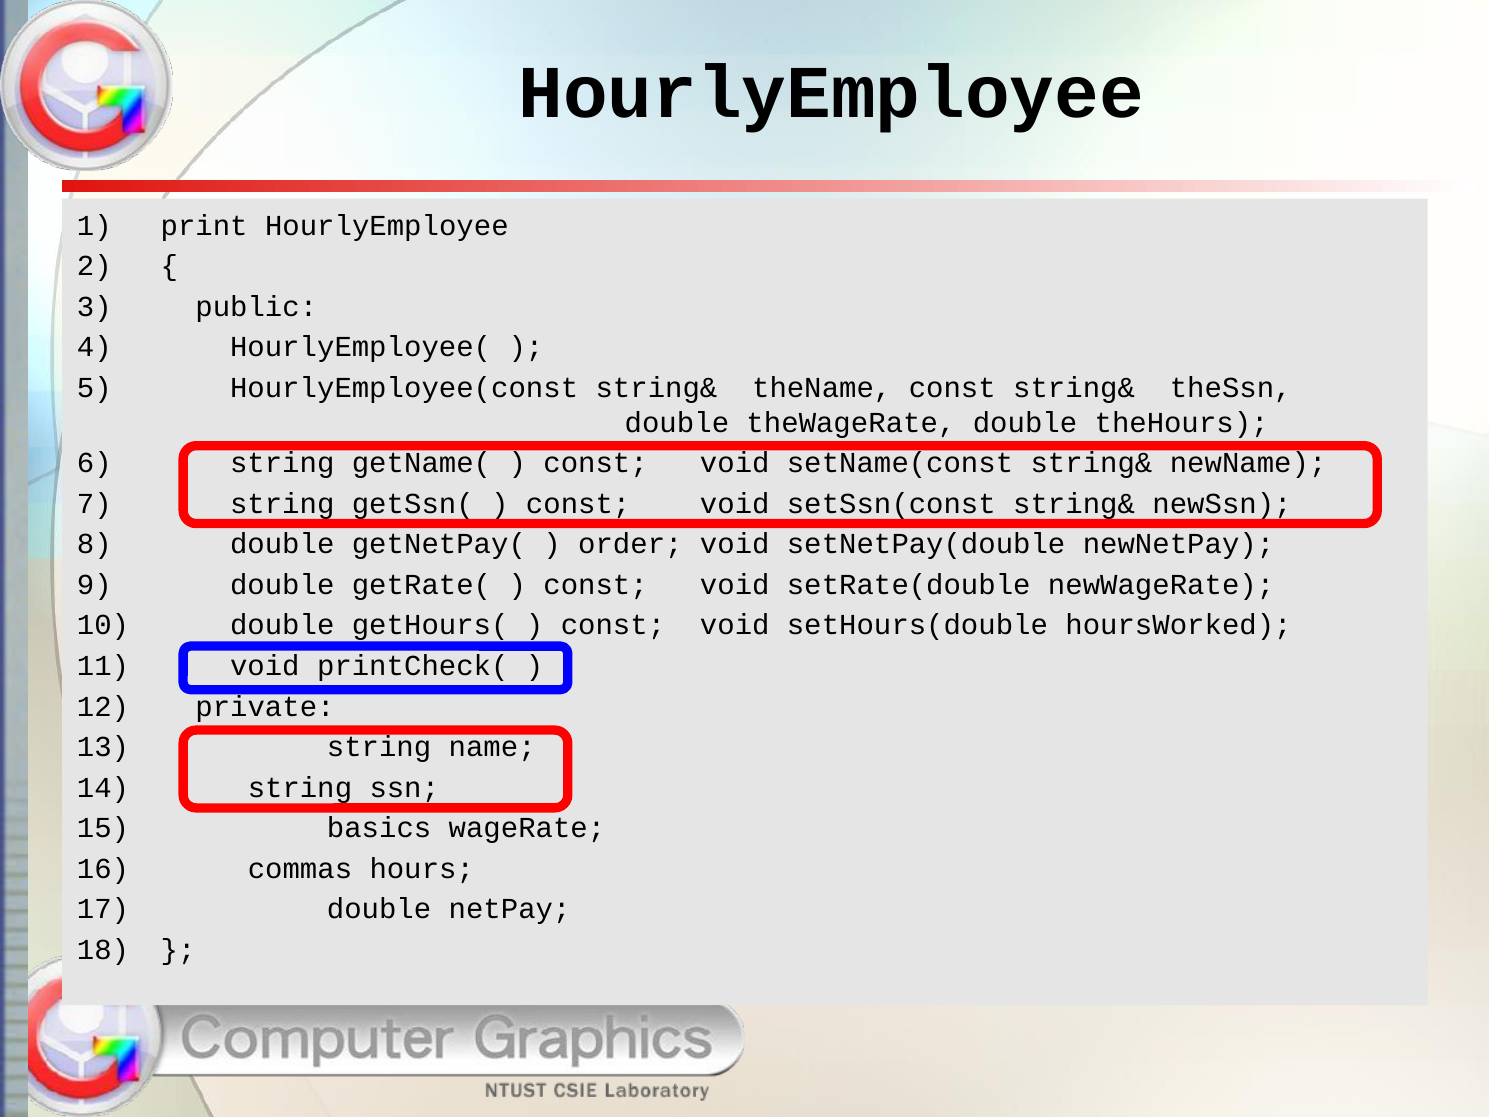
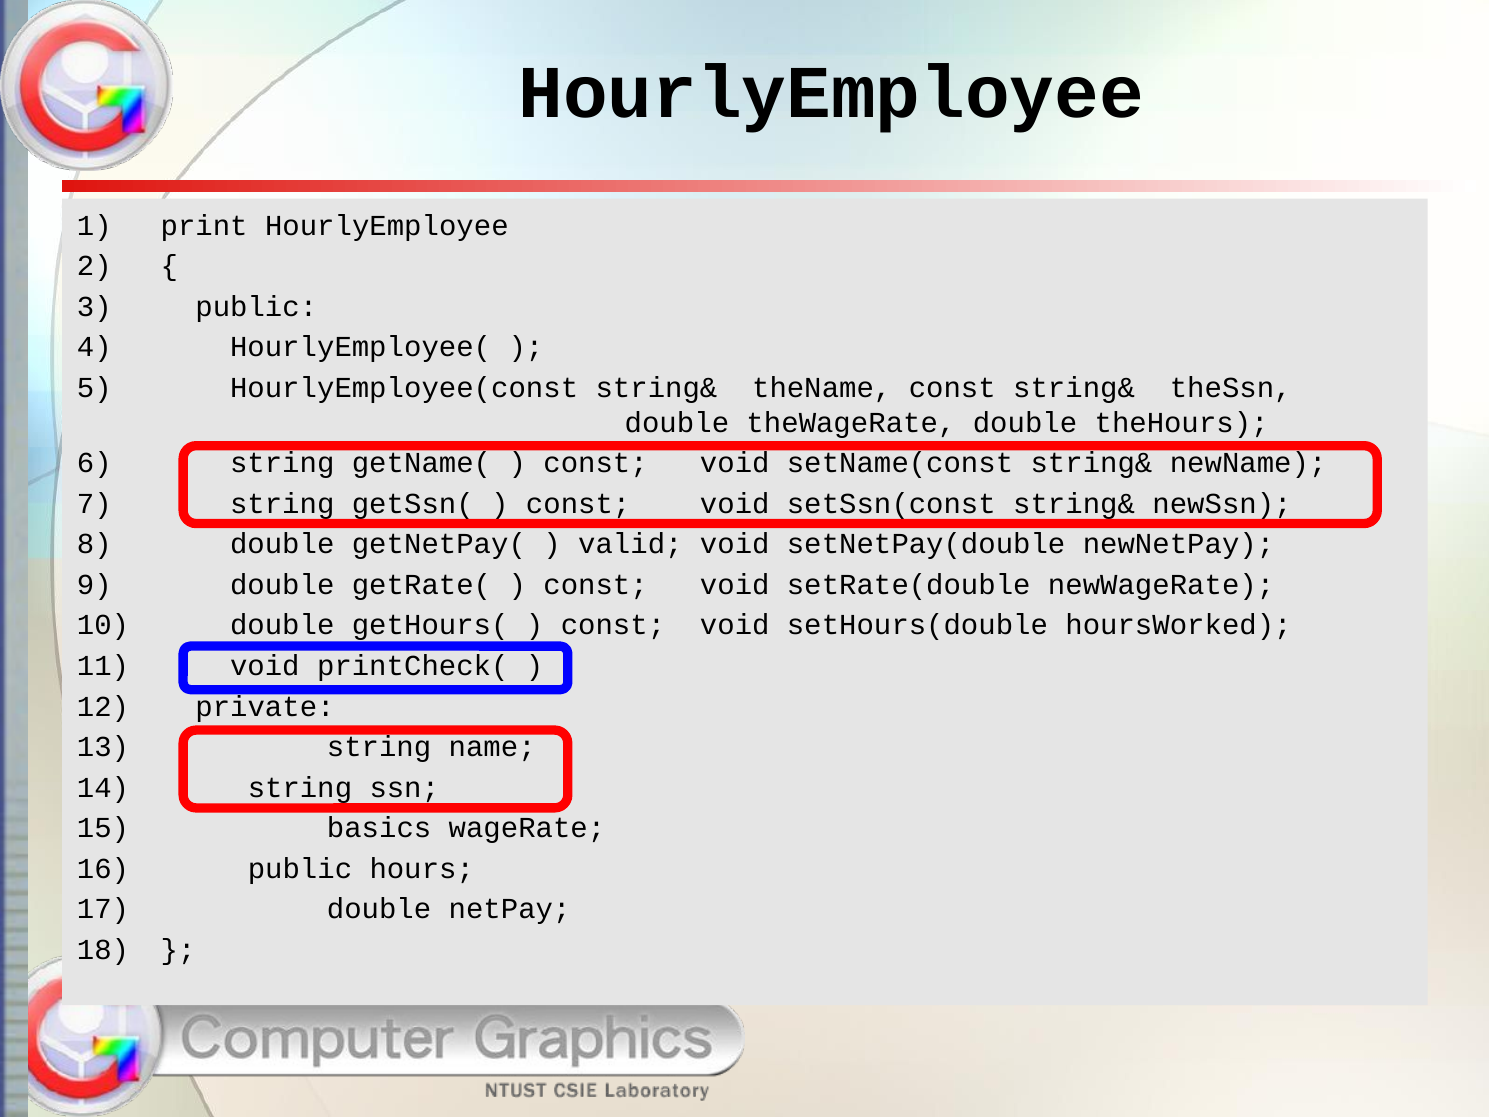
order: order -> valid (630, 544)
commas: commas -> public (300, 869)
